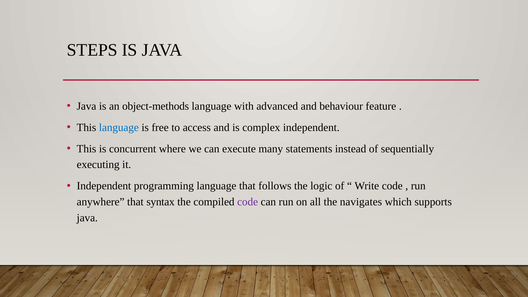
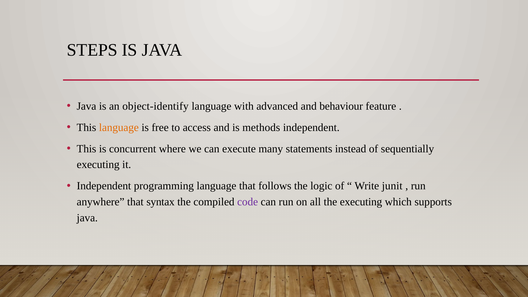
object-methods: object-methods -> object-identify (156, 106)
language colour: blue -> orange (119, 127)
complex: complex -> methods (261, 127)
Write code: code -> junit (392, 186)
the navigates: navigates -> executing (361, 202)
